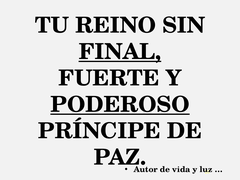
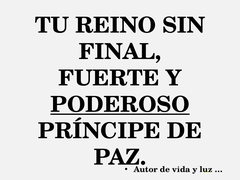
FINAL underline: present -> none (120, 52)
